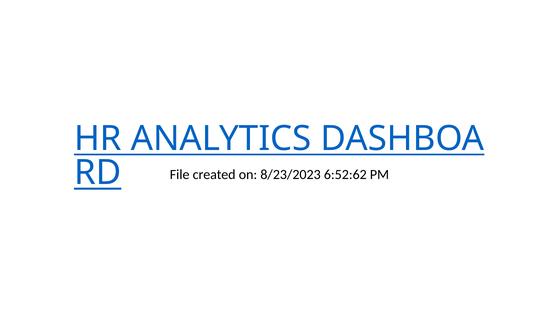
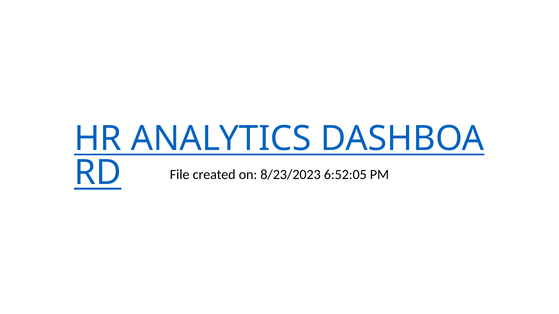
6:52:62: 6:52:62 -> 6:52:05 (345, 175)
